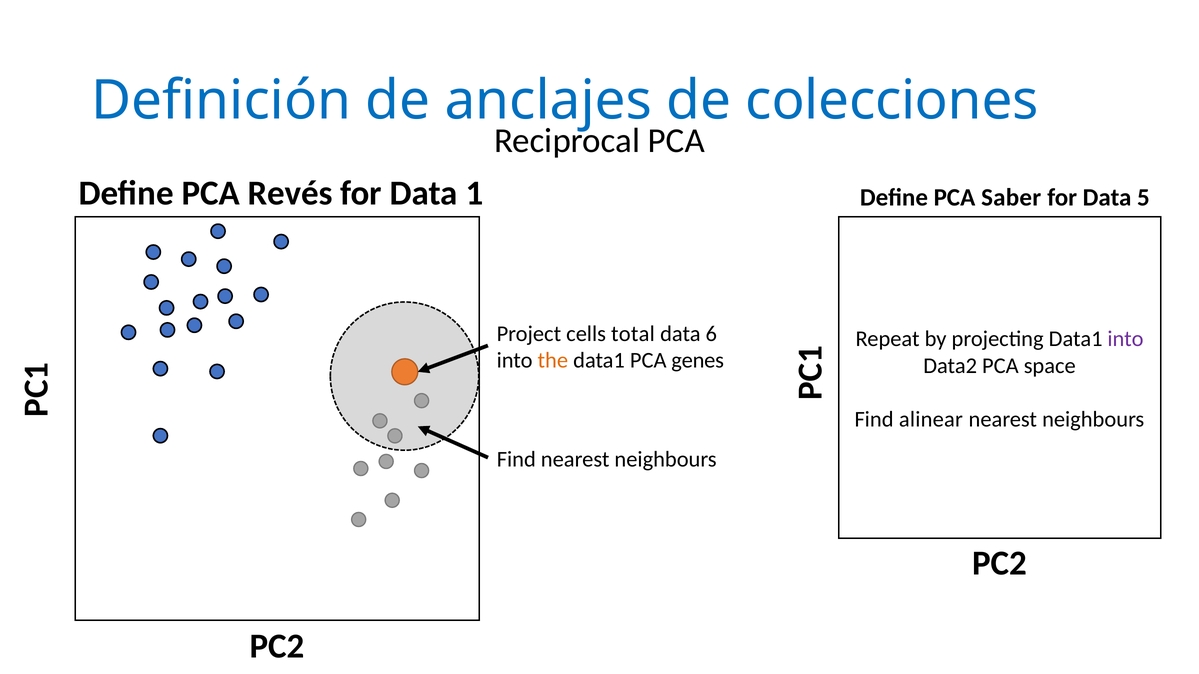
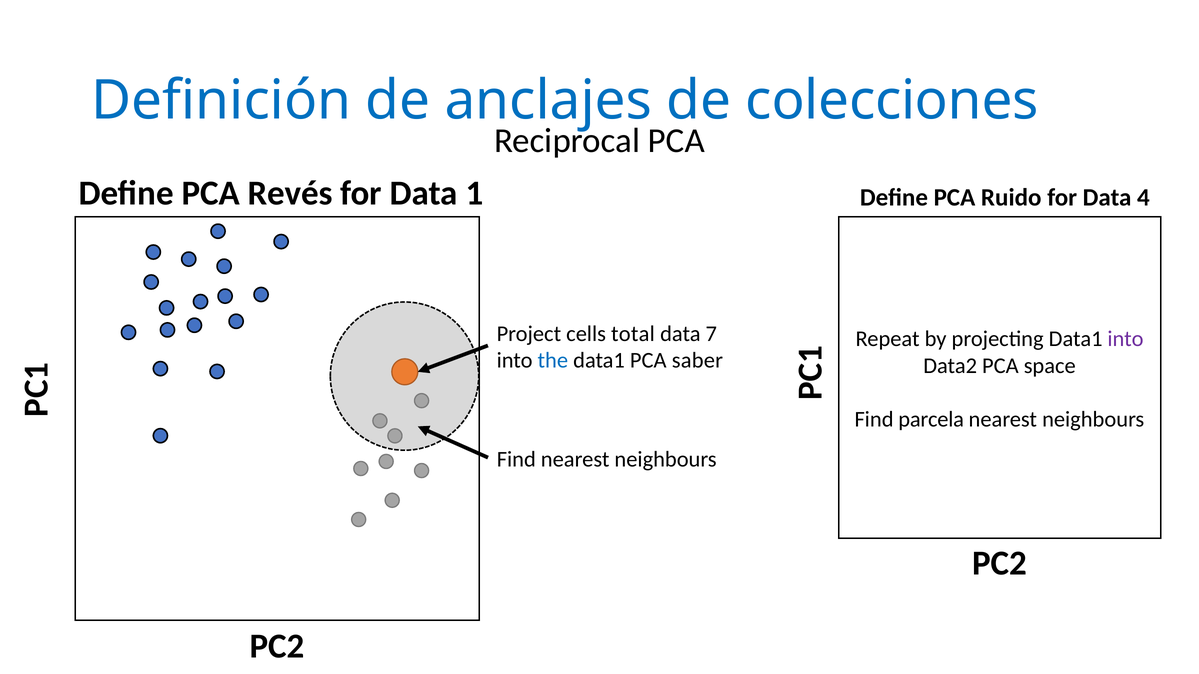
Saber: Saber -> Ruido (1011, 198)
5: 5 -> 4 (1143, 198)
6: 6 -> 7 (711, 334)
the colour: orange -> blue (553, 361)
genes: genes -> saber (697, 361)
alinear: alinear -> parcela (931, 420)
